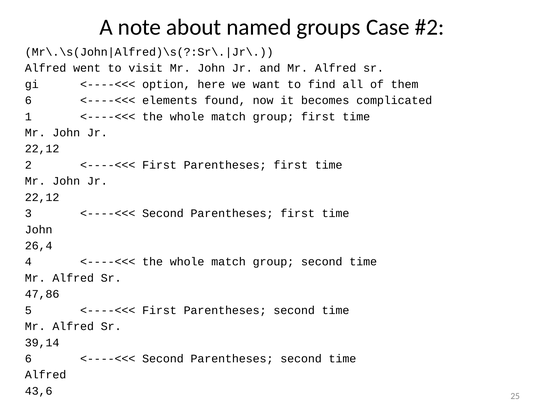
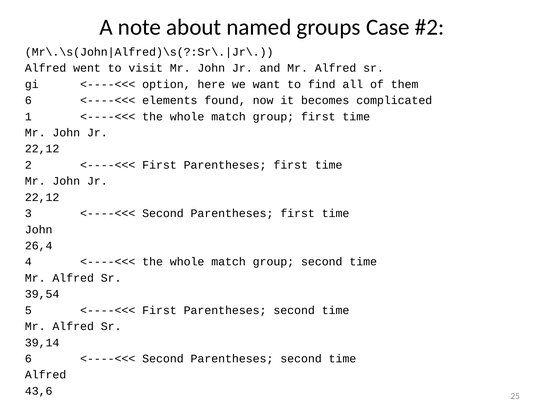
47,86: 47,86 -> 39,54 (42, 294)
